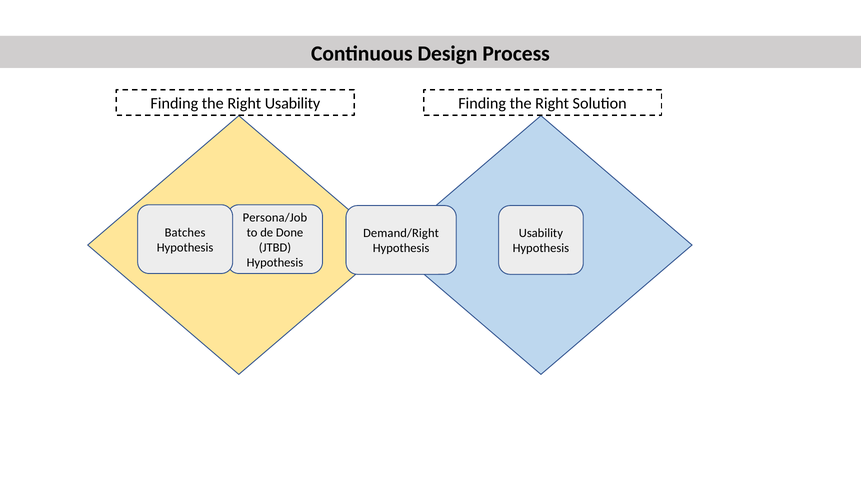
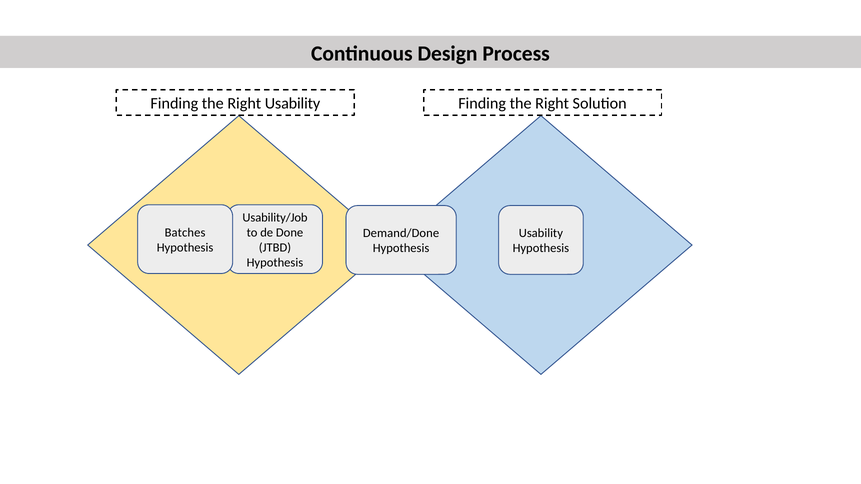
Persona/Job: Persona/Job -> Usability/Job (275, 218)
Demand/Right: Demand/Right -> Demand/Done (401, 233)
